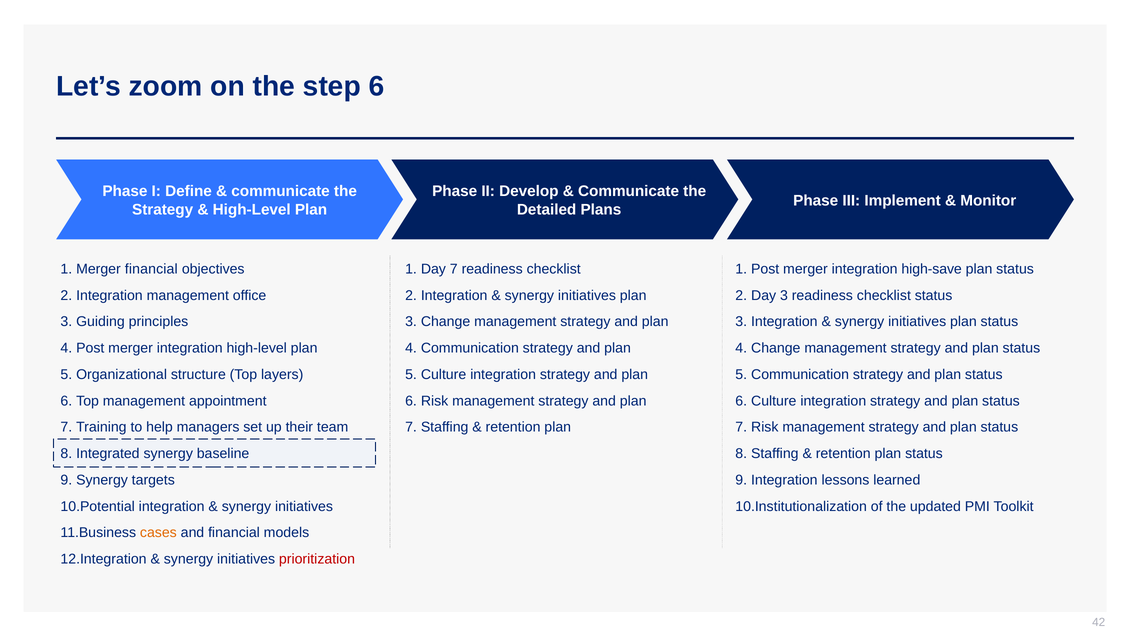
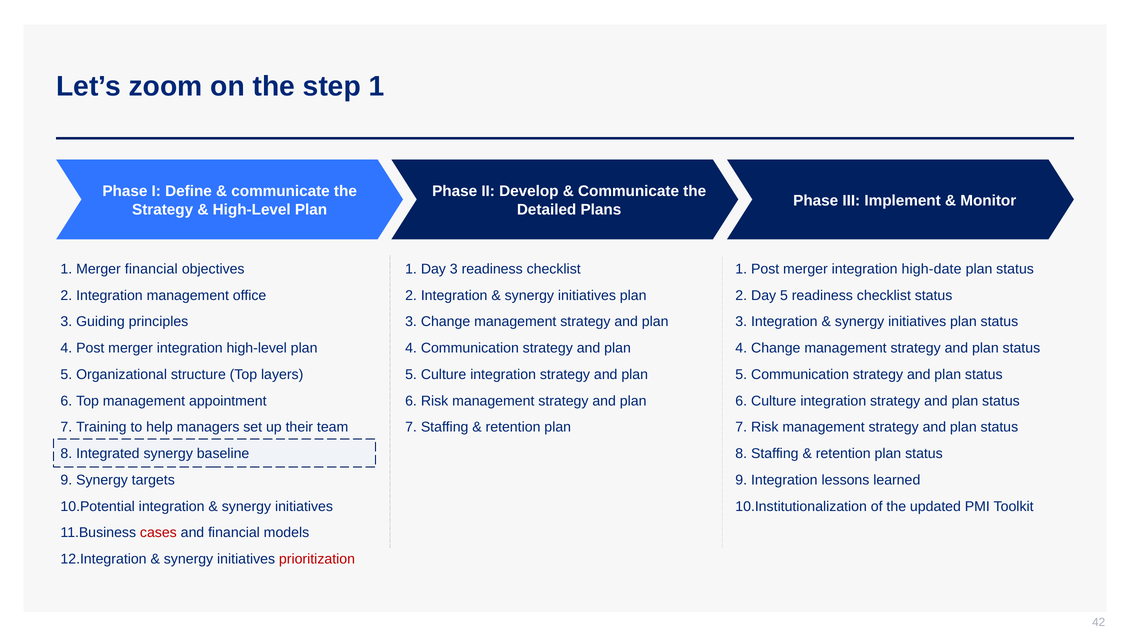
step 6: 6 -> 1 (377, 86)
Day 7: 7 -> 3 (454, 269)
high-save: high-save -> high-date (932, 269)
Day 3: 3 -> 5 (784, 295)
cases colour: orange -> red (158, 532)
